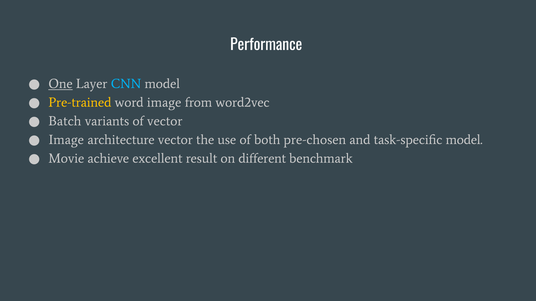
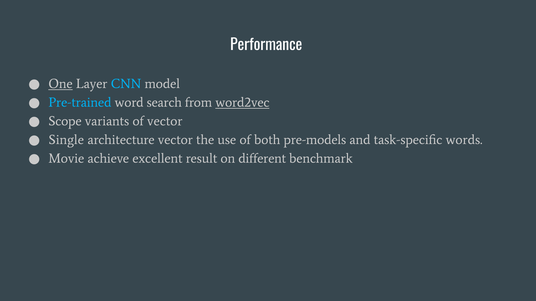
Pre-trained colour: yellow -> light blue (80, 103)
word image: image -> search (164, 103)
word2vec underline: none -> present (242, 103)
Batch: Batch -> Scope (65, 121)
Image: Image -> Single (66, 140)
pre-chosen: pre-chosen -> pre-models (315, 140)
task-specific model: model -> words (464, 140)
